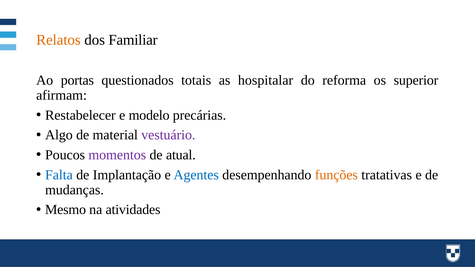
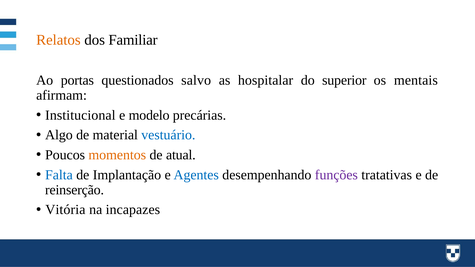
totais: totais -> salvo (196, 80)
reforma: reforma -> superior (344, 80)
superior: superior -> mentais (416, 80)
Restabelecer: Restabelecer -> Institucional (80, 115)
vestuário colour: purple -> blue (168, 135)
momentos colour: purple -> orange (117, 155)
funções colour: orange -> purple (336, 175)
mudanças: mudanças -> reinserção (75, 190)
Mesmo: Mesmo -> Vitória (65, 210)
atividades: atividades -> incapazes (133, 210)
